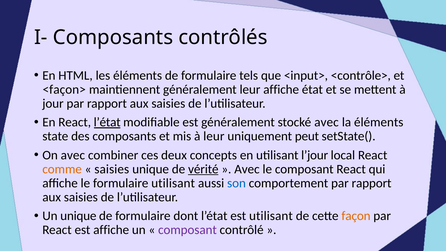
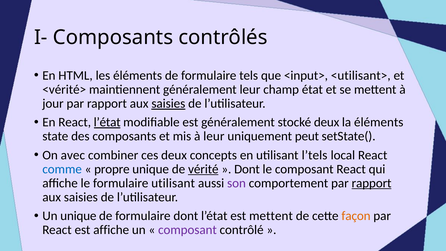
<contrôle>: <contrôle> -> <utilisant> (361, 75)
<façon>: <façon> -> <vérité> (64, 89)
leur affiche: affiche -> champ (281, 89)
saisies underline: none -> present (168, 104)
stocké avec: avec -> deux (327, 122)
l’jour: l’jour -> l’tels (315, 155)
comme colour: orange -> blue (62, 169)
saisies: saisies -> propre (112, 169)
Avec: Avec -> Dont (247, 169)
son colour: blue -> purple (237, 183)
rapport underline: none -> present (372, 183)
est utilisant: utilisant -> mettent (271, 216)
